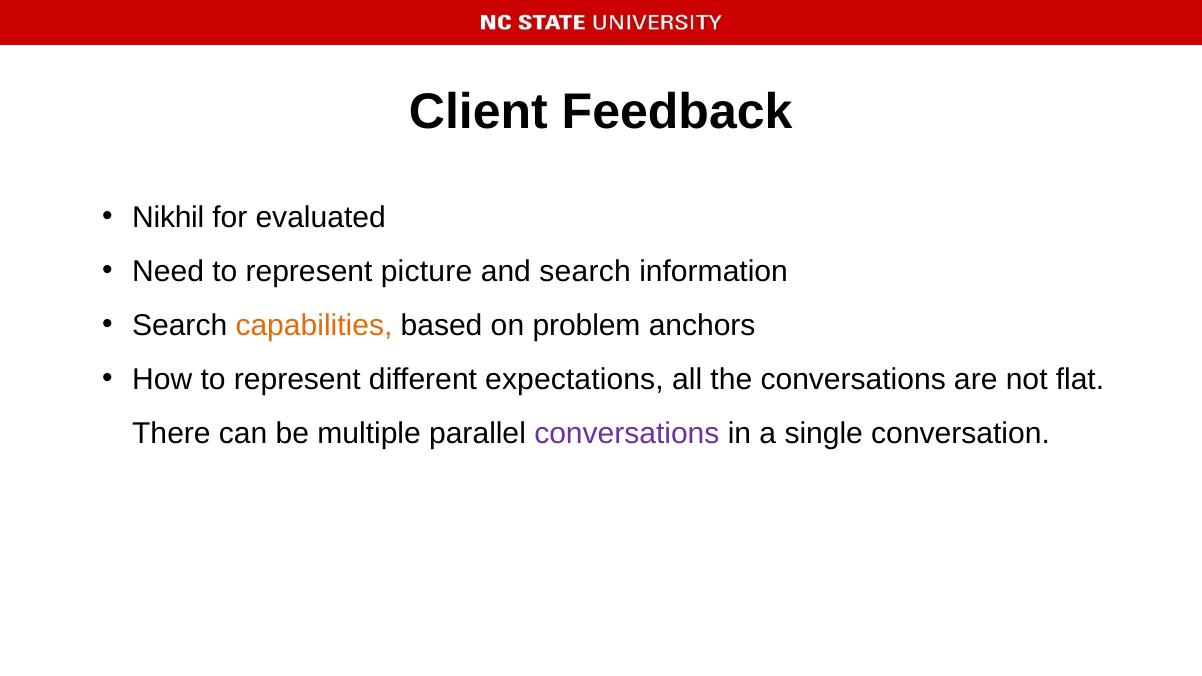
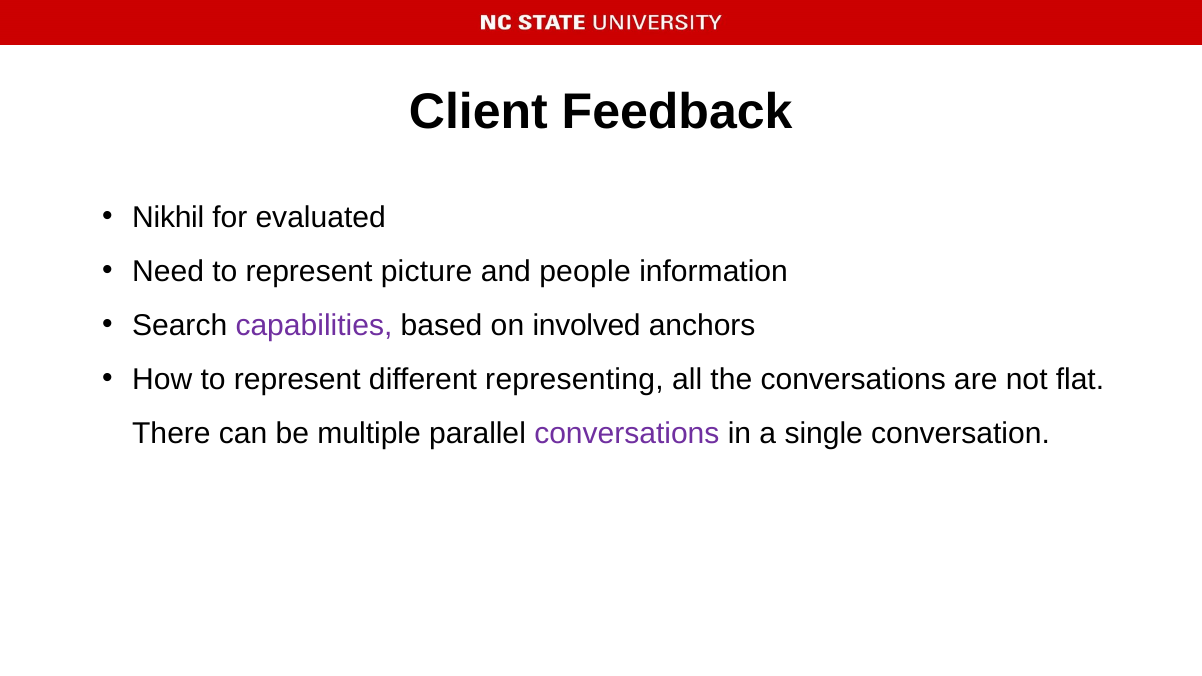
and search: search -> people (585, 271)
capabilities colour: orange -> purple (314, 325)
problem: problem -> involved (587, 325)
expectations: expectations -> representing (574, 380)
